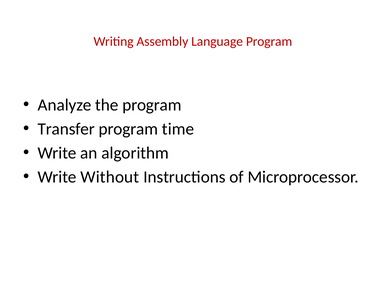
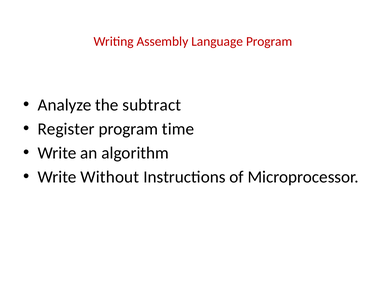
the program: program -> subtract (152, 105)
Transfer: Transfer -> Register (66, 129)
